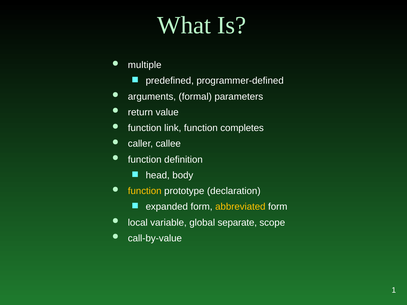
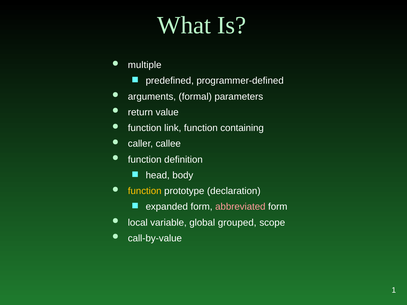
completes: completes -> containing (242, 128)
abbreviated colour: yellow -> pink (240, 207)
separate: separate -> grouped (237, 223)
